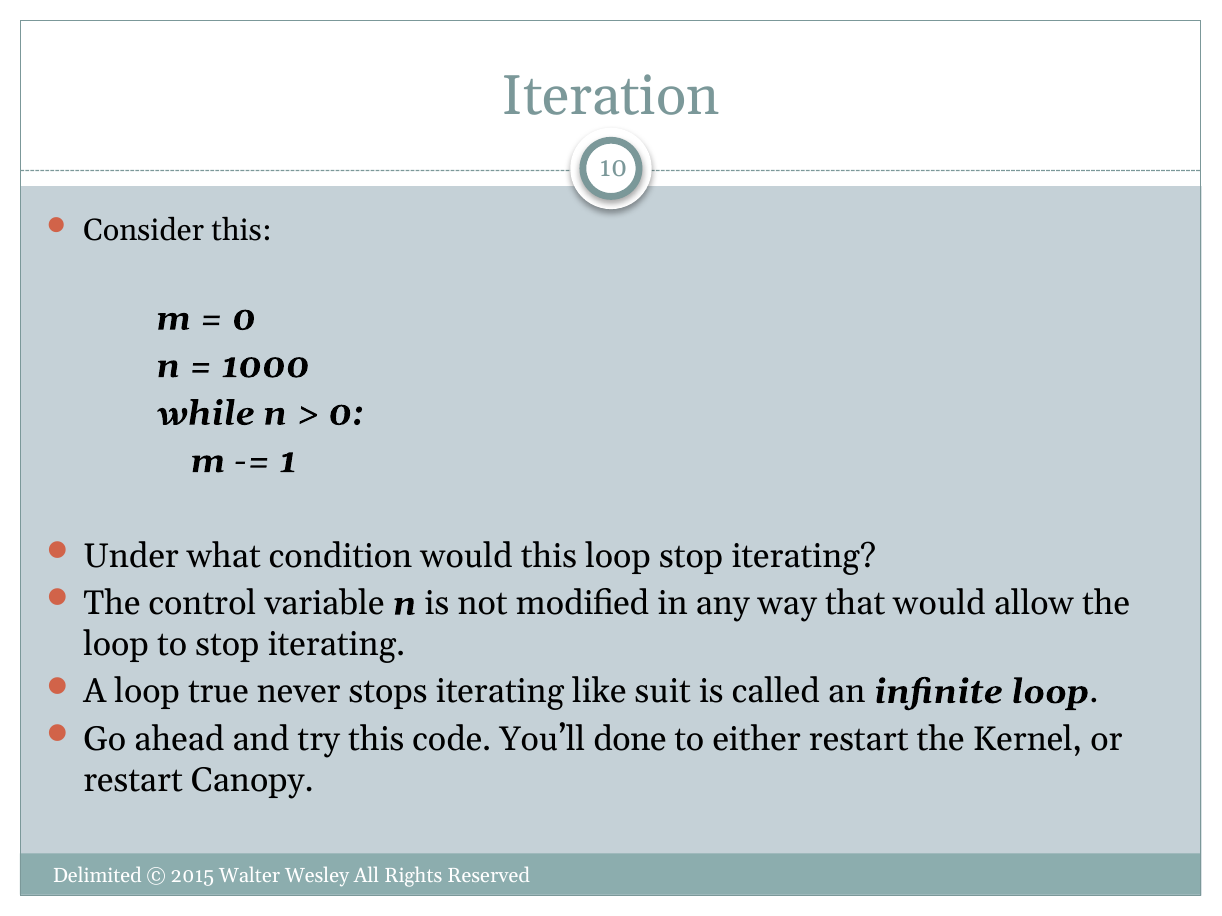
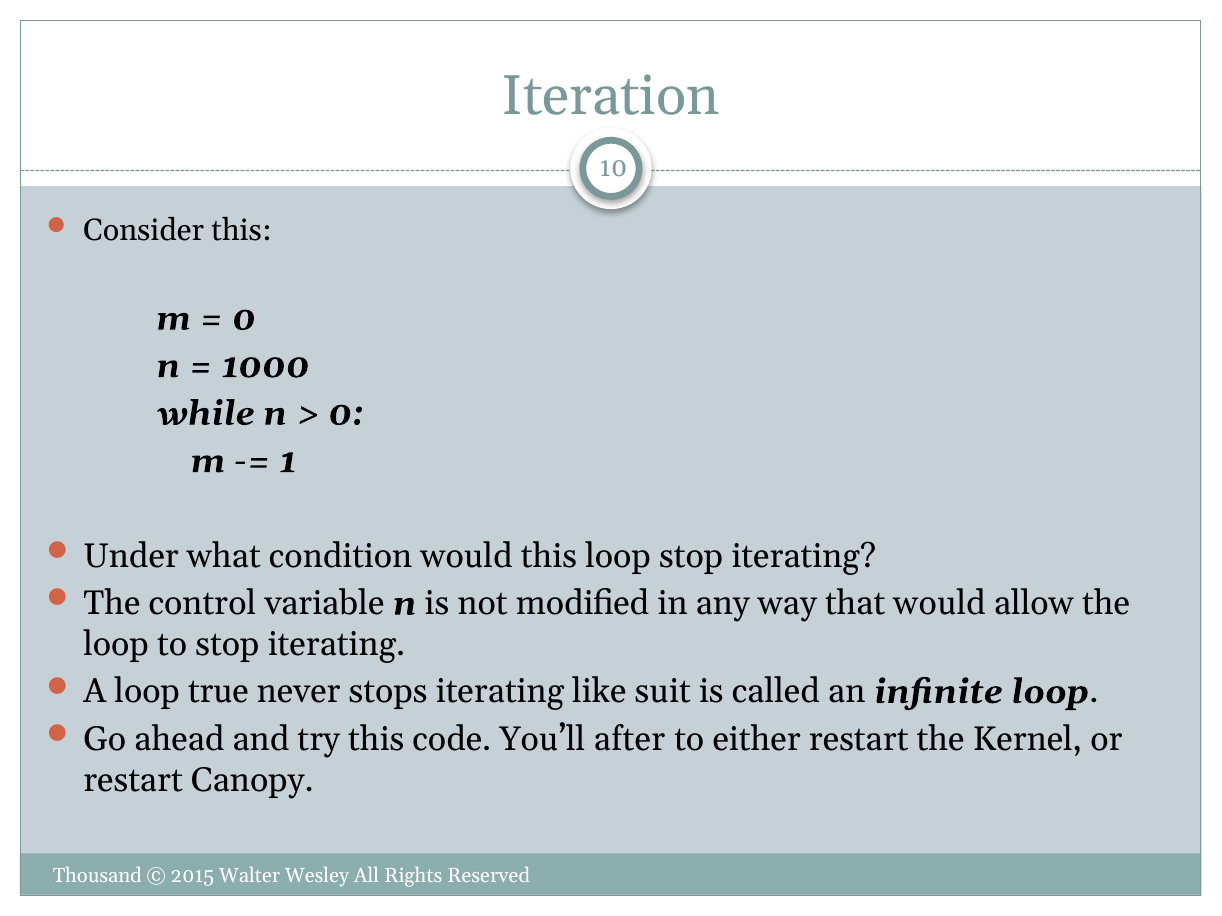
done: done -> after (630, 740)
Delimited: Delimited -> Thousand (97, 876)
